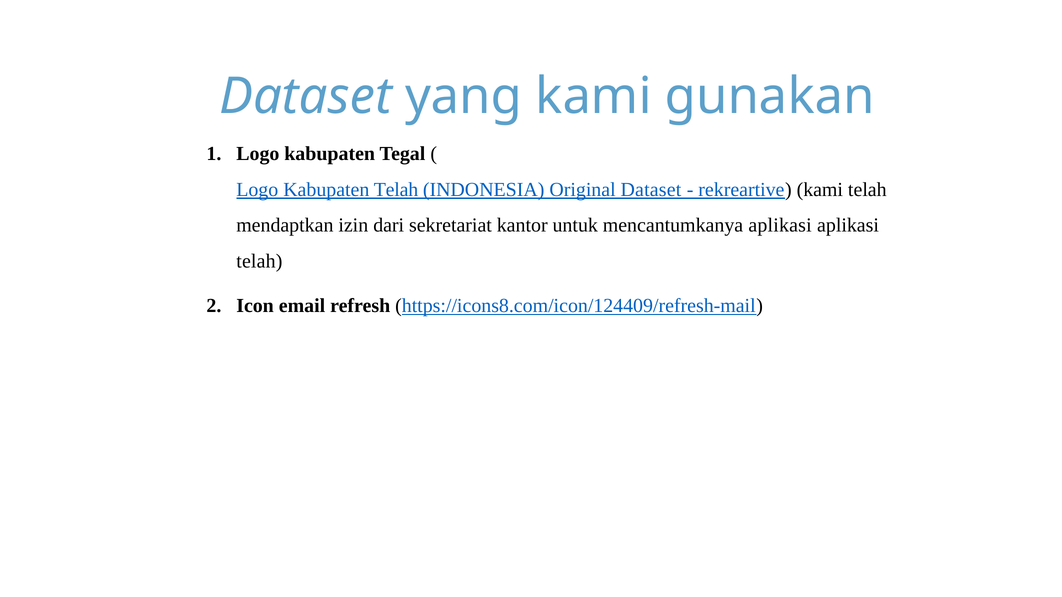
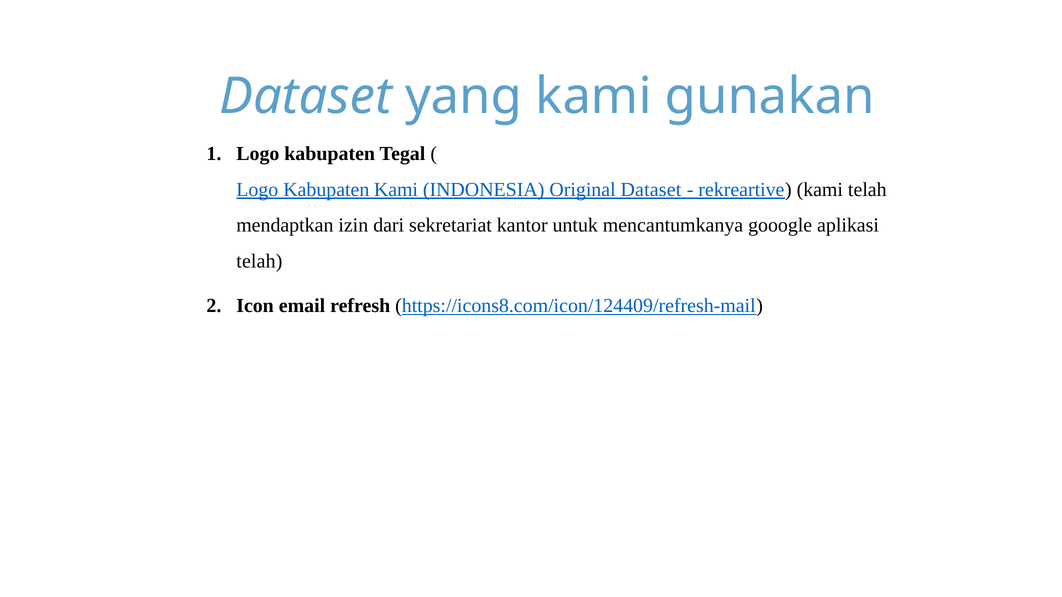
Kabupaten Telah: Telah -> Kami (396, 190)
mencantumkanya aplikasi: aplikasi -> gooogle (780, 225)
